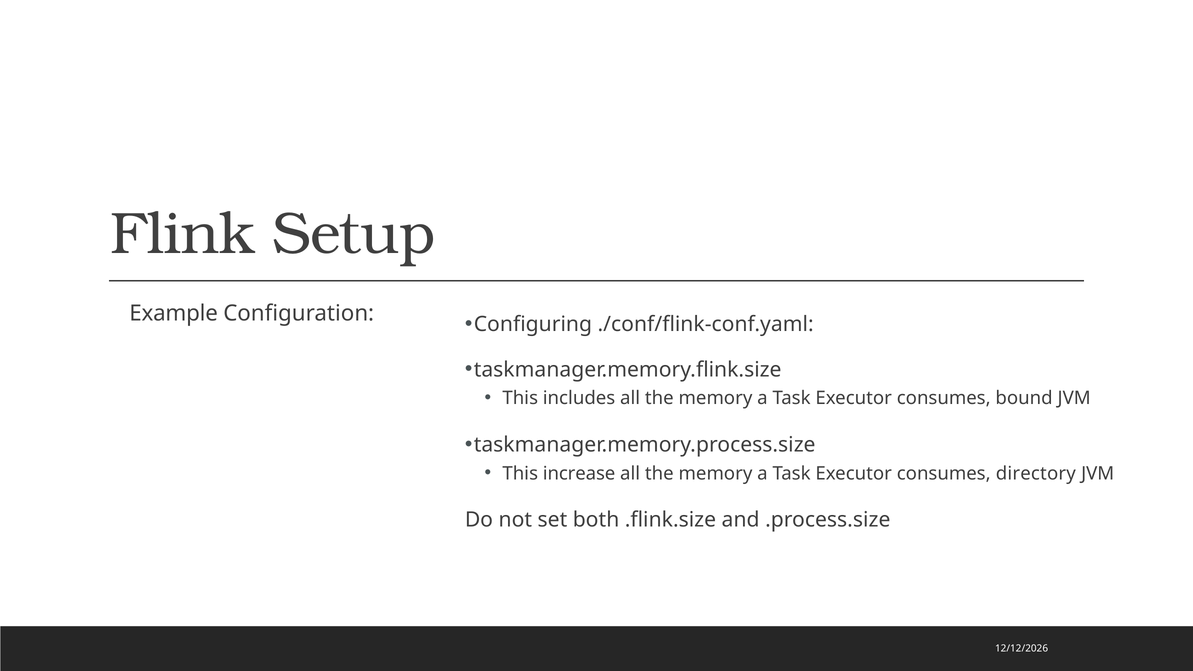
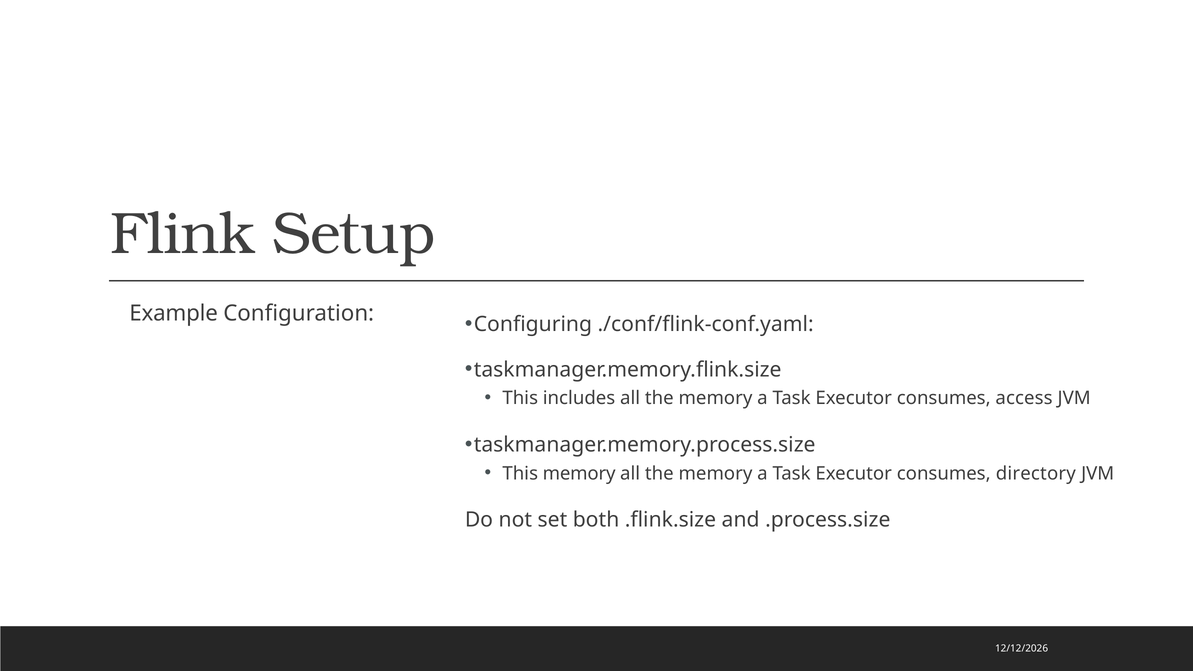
bound: bound -> access (1024, 398)
This increase: increase -> memory (579, 473)
